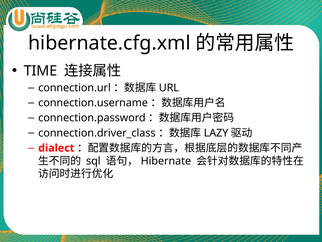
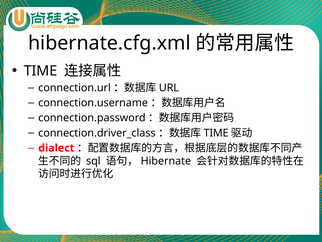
LAZY: LAZY -> TIME (216, 133)
